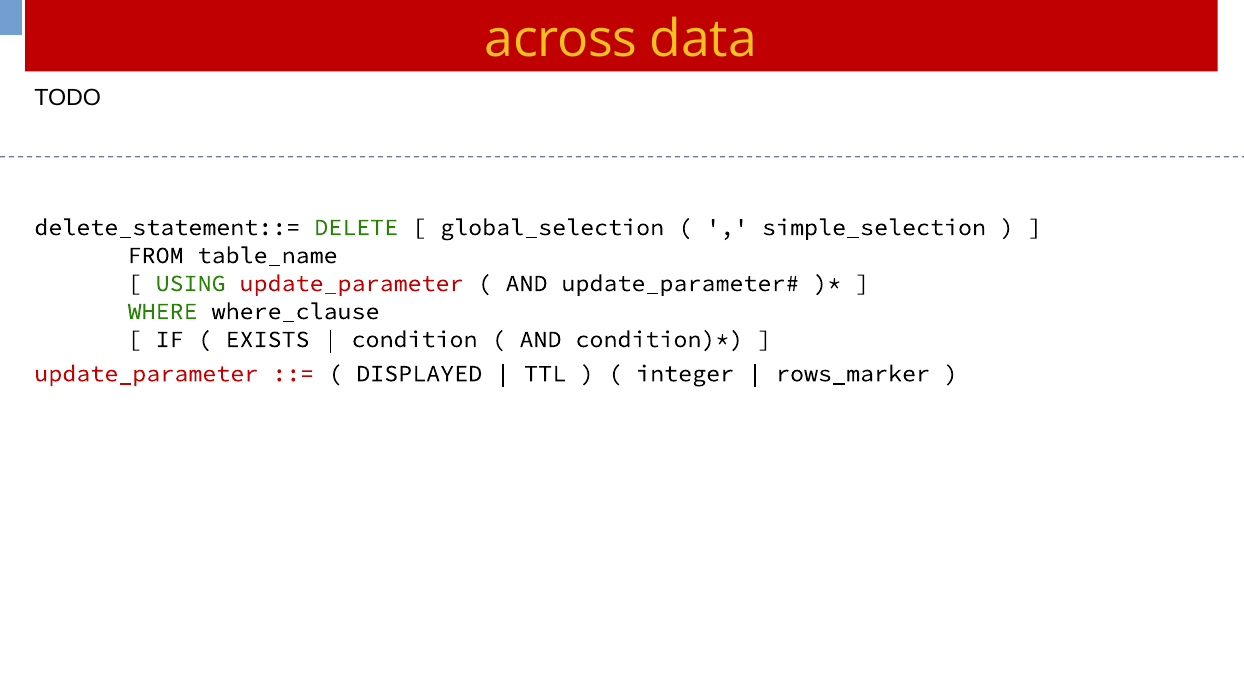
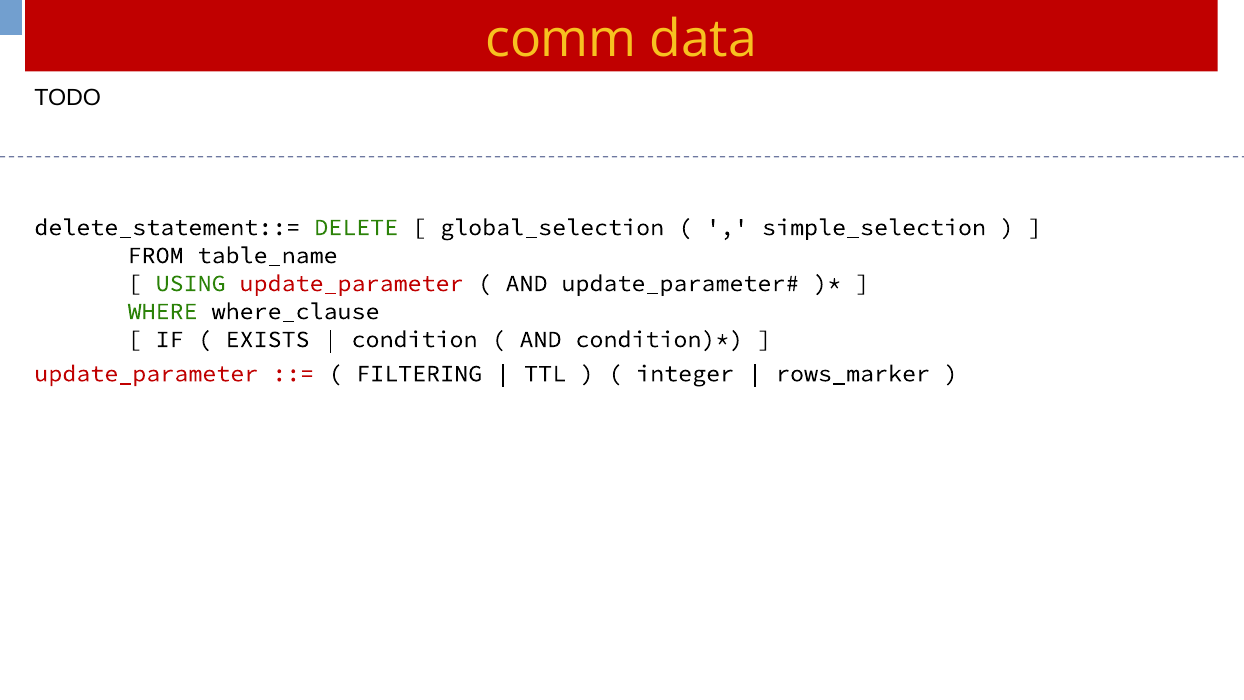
across: across -> comm (561, 39)
DISPLAYED: DISPLAYED -> FILTERING (419, 373)
